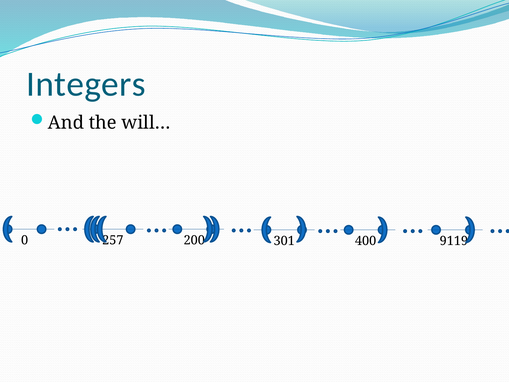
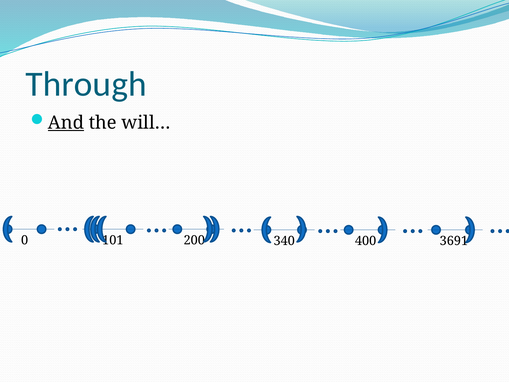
Integers: Integers -> Through (86, 84)
And underline: none -> present (66, 123)
257: 257 -> 101 (113, 240)
301: 301 -> 340 (284, 241)
9119: 9119 -> 3691 (454, 241)
